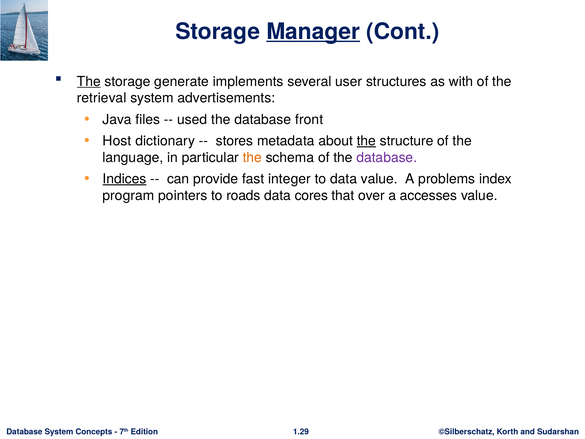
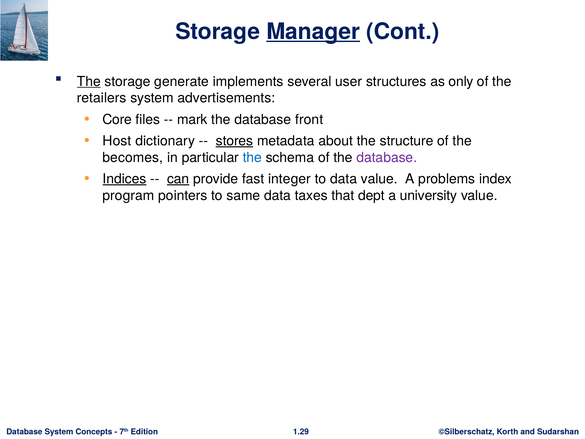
with: with -> only (461, 81)
retrieval: retrieval -> retailers (102, 98)
Java: Java -> Core (117, 119)
used: used -> mark (192, 119)
stores underline: none -> present (234, 141)
the underline: present -> none (366, 141)
language: language -> becomes (133, 157)
the colour: orange -> blue (252, 157)
can underline: none -> present (178, 179)
roads: roads -> same (243, 195)
cores: cores -> taxes (311, 195)
over: over -> dept (371, 195)
accesses: accesses -> university (429, 195)
